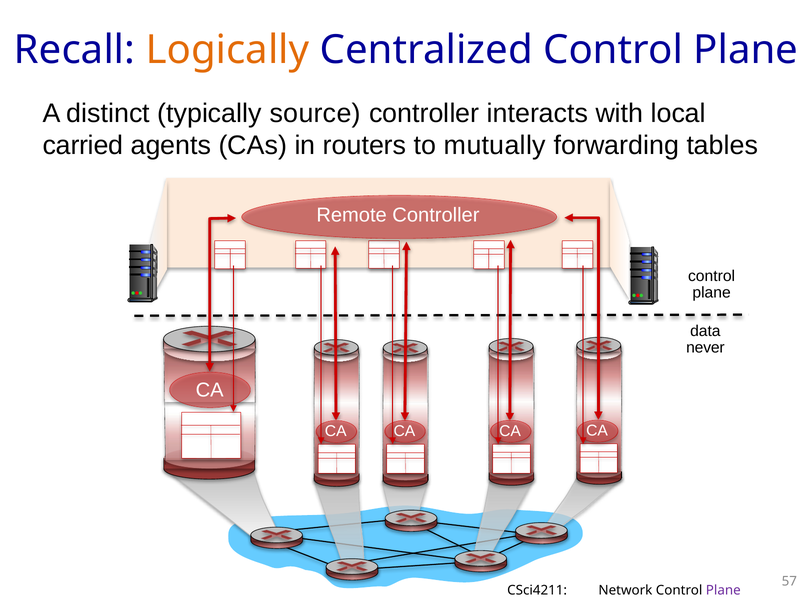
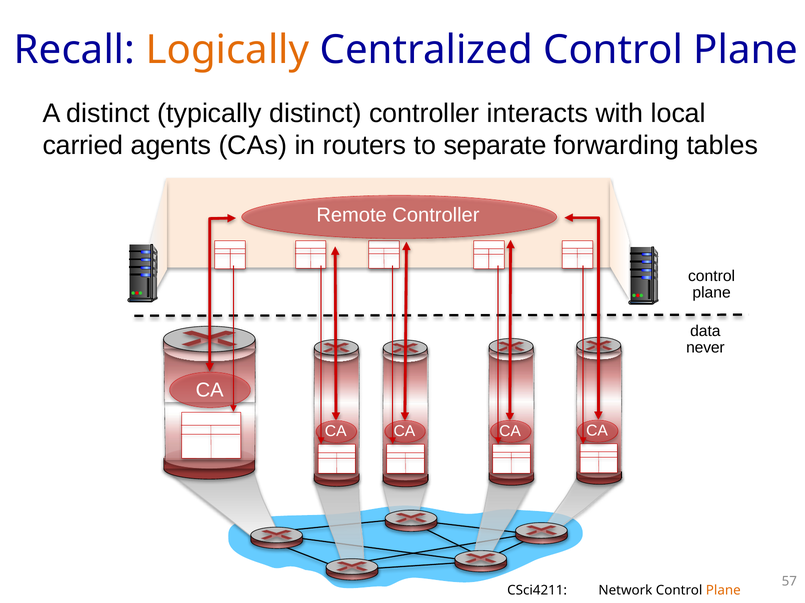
typically source: source -> distinct (315, 113)
mutually: mutually -> separate (495, 146)
Plane colour: purple -> orange (723, 591)
